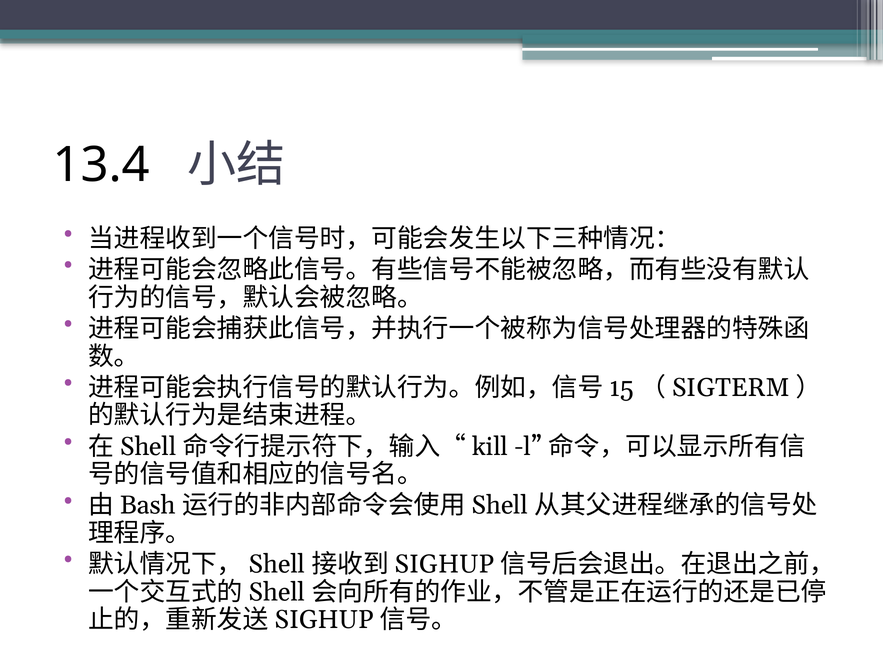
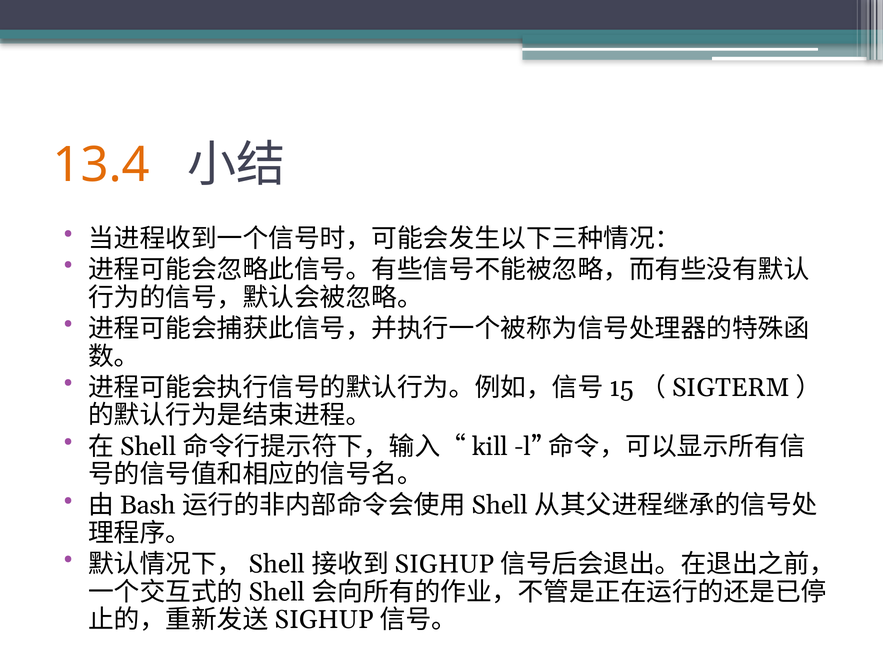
13.4 colour: black -> orange (101, 165)
